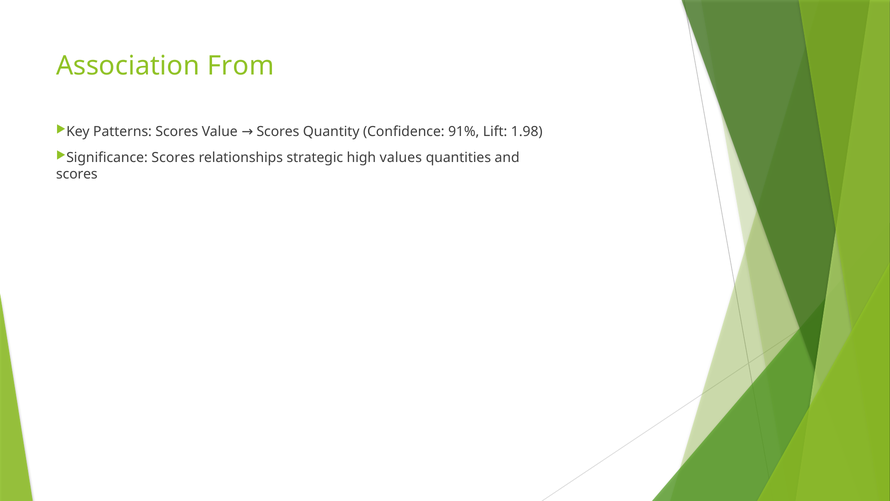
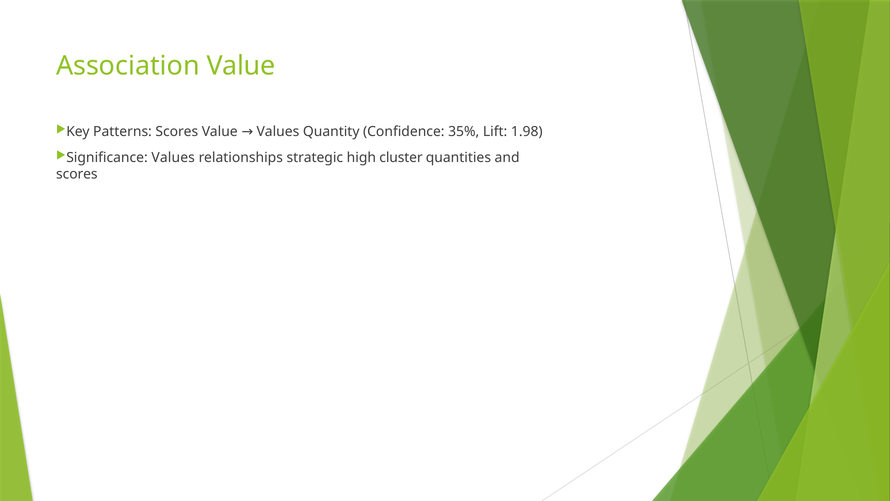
Association From: From -> Value (241, 66)
Value Scores: Scores -> Values (278, 131)
91%: 91% -> 35% (464, 131)
Significance Scores: Scores -> Values (173, 157)
values: values -> cluster (401, 157)
